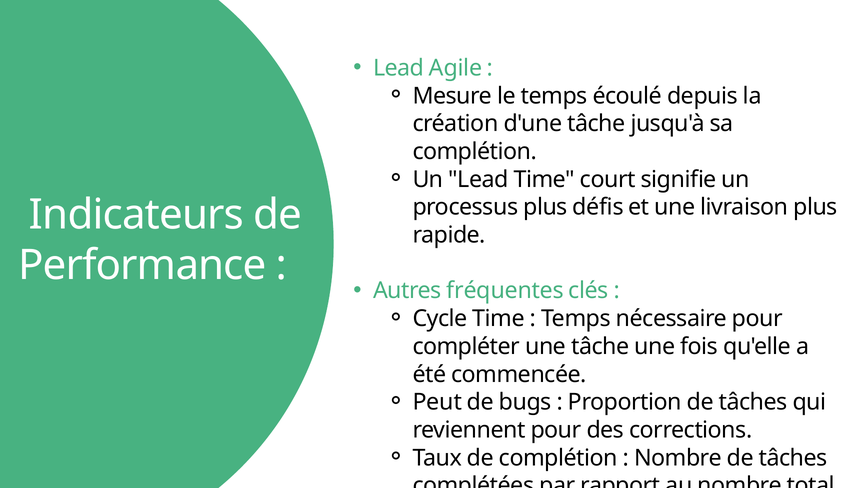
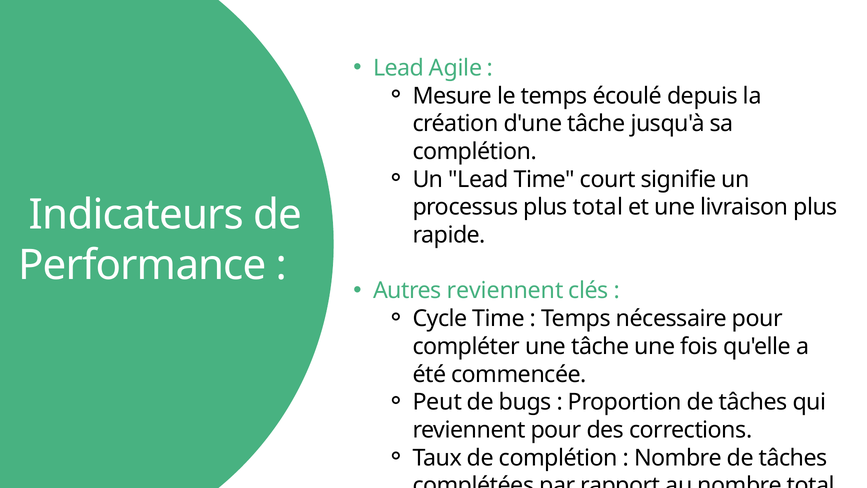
plus défis: défis -> total (598, 207)
Autres fréquentes: fréquentes -> reviennent (505, 291)
